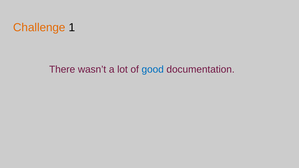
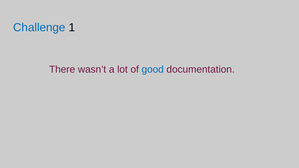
Challenge colour: orange -> blue (39, 27)
